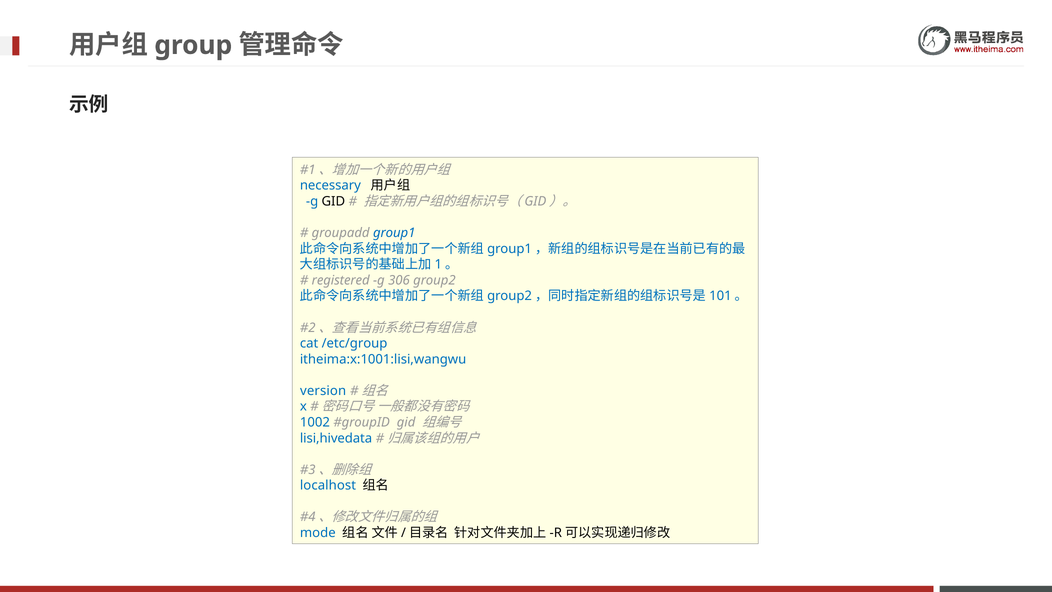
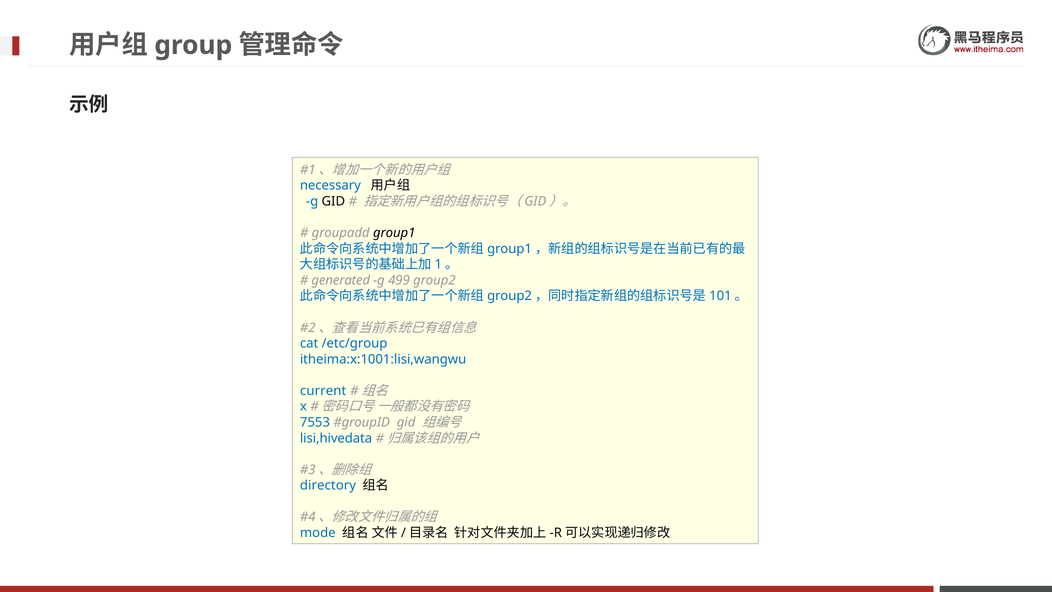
group1 colour: blue -> black (394, 233)
registered: registered -> generated (341, 280)
306: 306 -> 499 (399, 280)
version: version -> current (323, 391)
1002: 1002 -> 7553 (315, 422)
localhost: localhost -> directory (328, 485)
